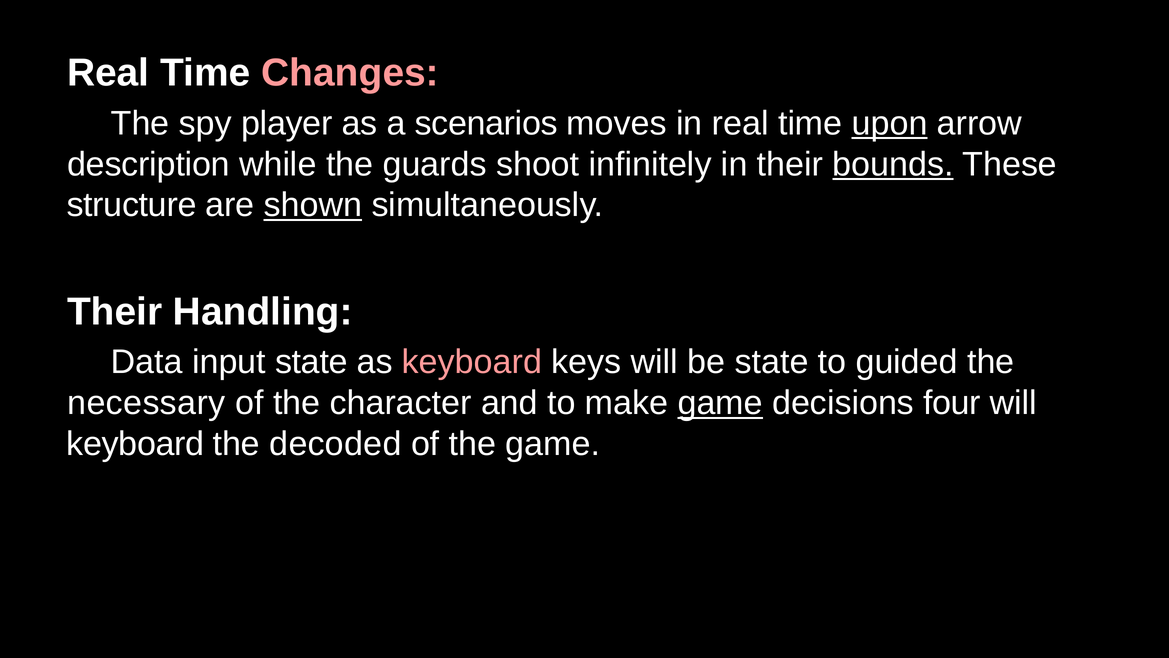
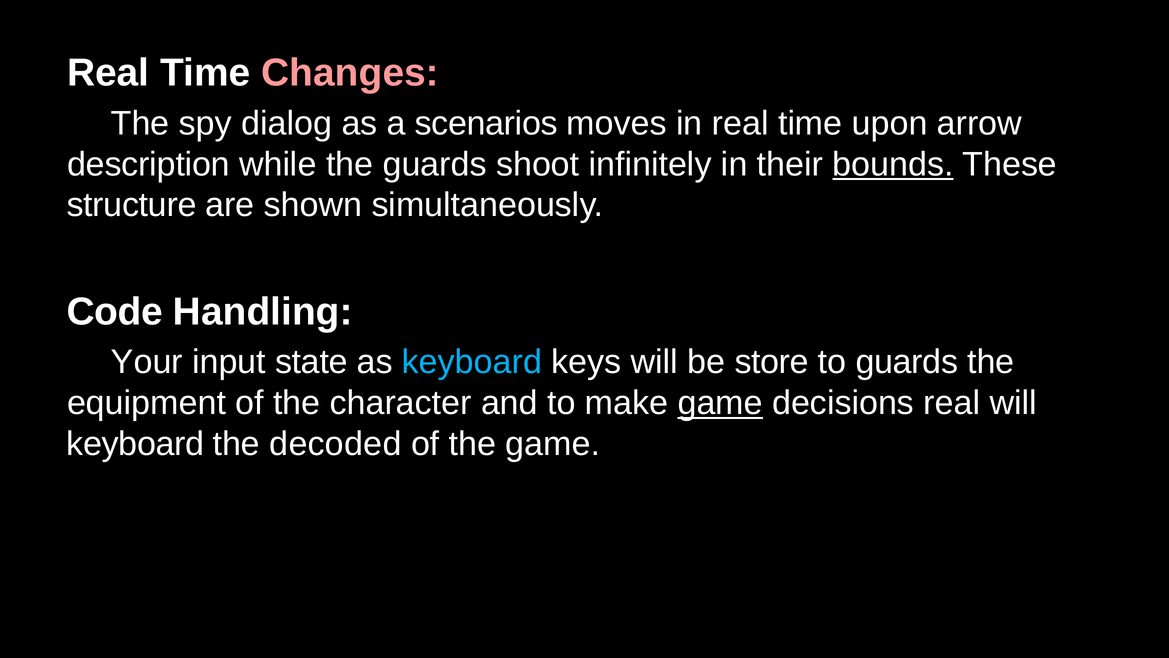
player: player -> dialog (287, 123)
upon underline: present -> none (890, 123)
shown underline: present -> none (313, 205)
Their: Their -> Code (115, 312)
Data: Data -> Your (147, 362)
keyboard colour: pink -> light blue (472, 362)
be state: state -> store (772, 362)
to guided: guided -> guards (907, 362)
necessary: necessary -> equipment (147, 403)
decisions four: four -> real (952, 403)
